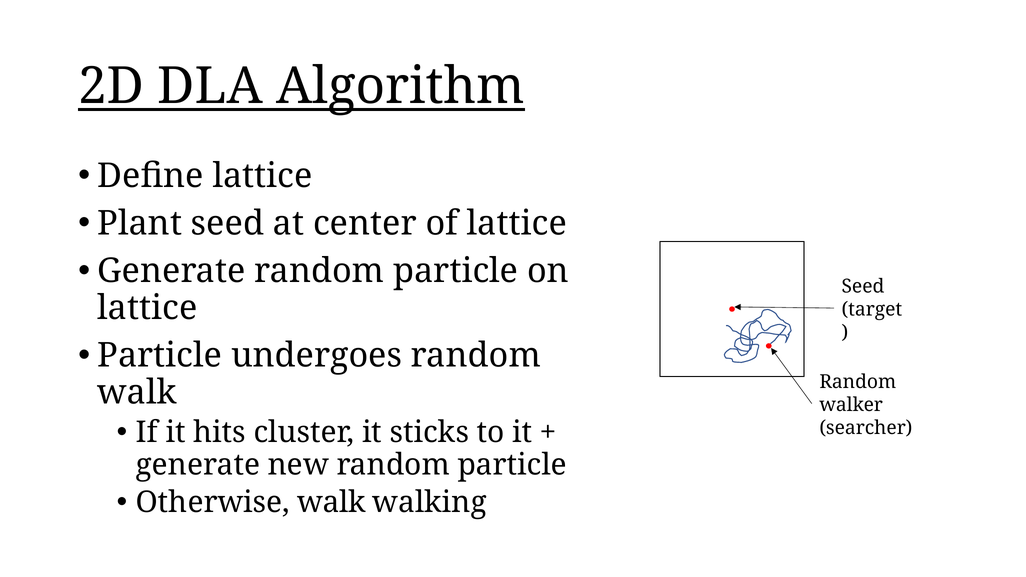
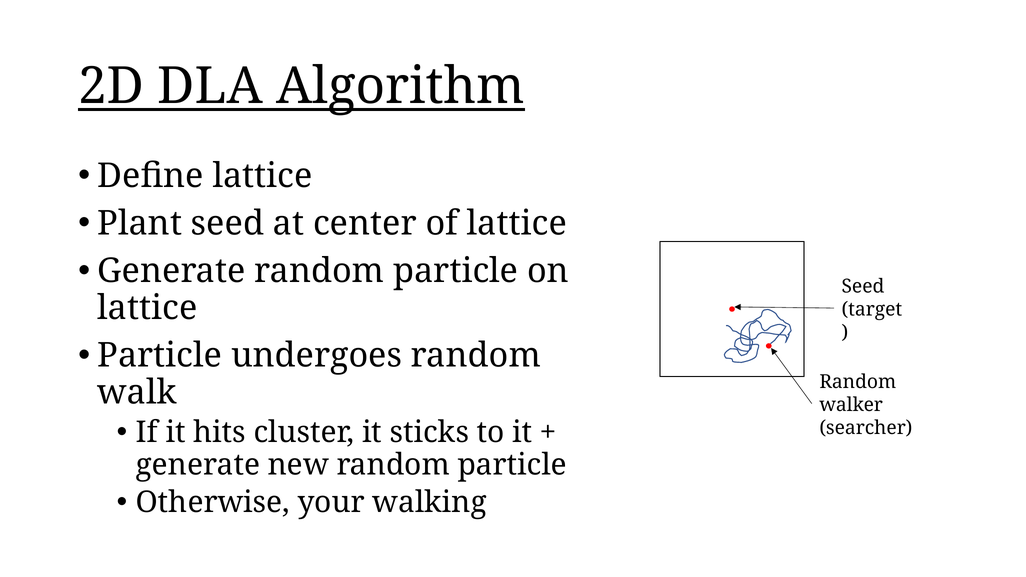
Otherwise walk: walk -> your (331, 503)
